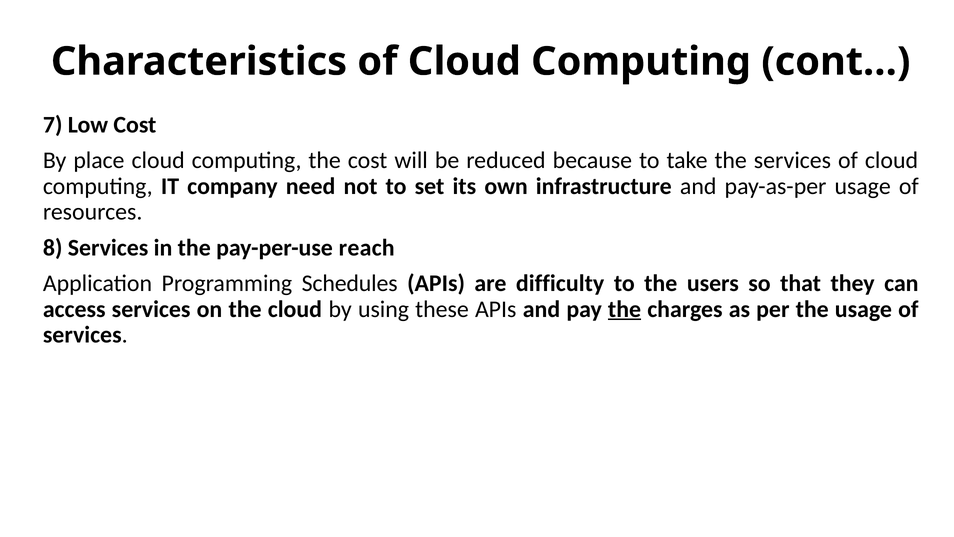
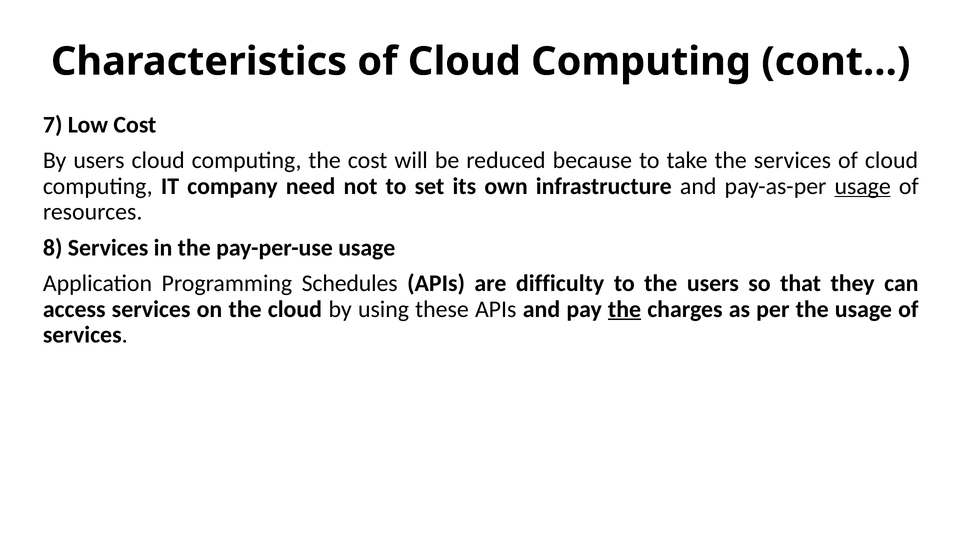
By place: place -> users (99, 160)
usage underline: none -> present (863, 186)
pay-per-use reach: reach -> usage (367, 248)
